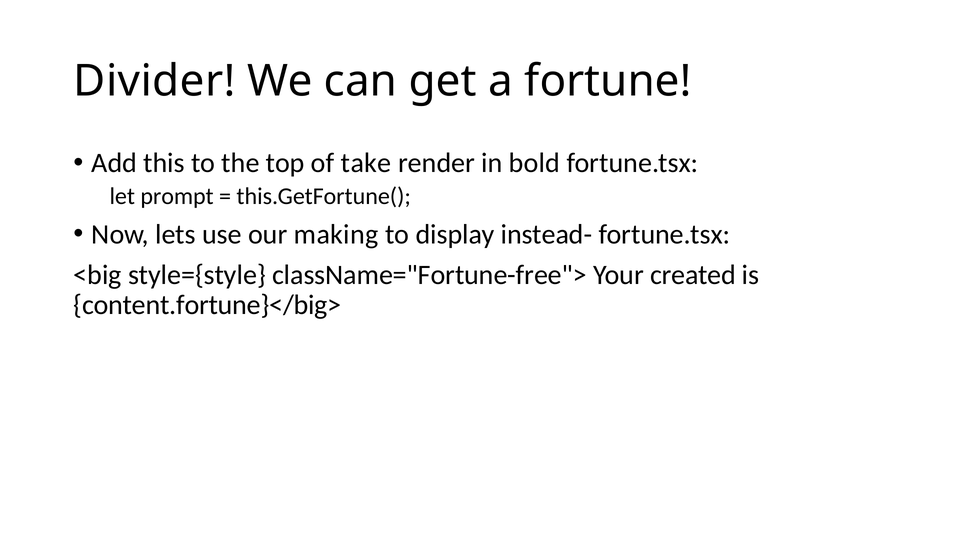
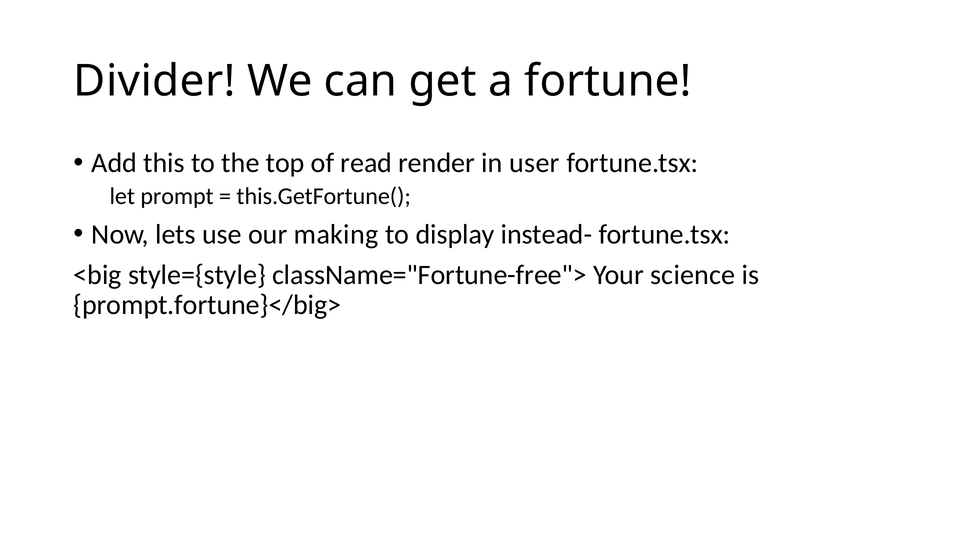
take: take -> read (366, 163)
bold: bold -> user (534, 163)
created: created -> science (693, 275)
content.fortune}</big>: content.fortune}</big> -> prompt.fortune}</big> (207, 305)
